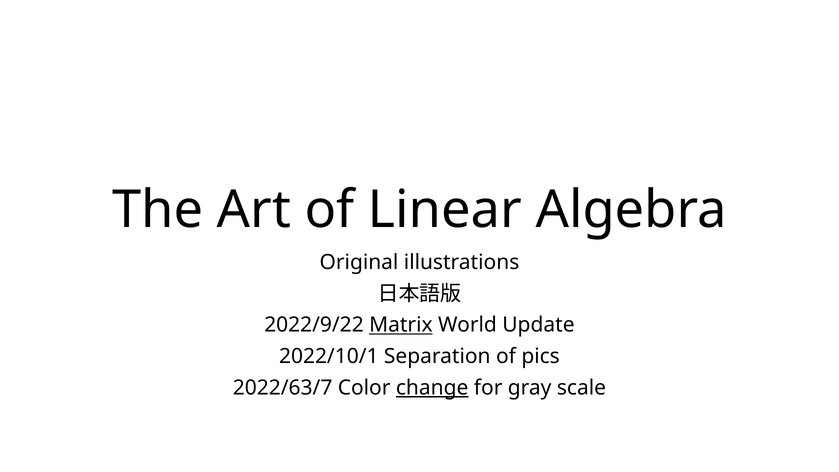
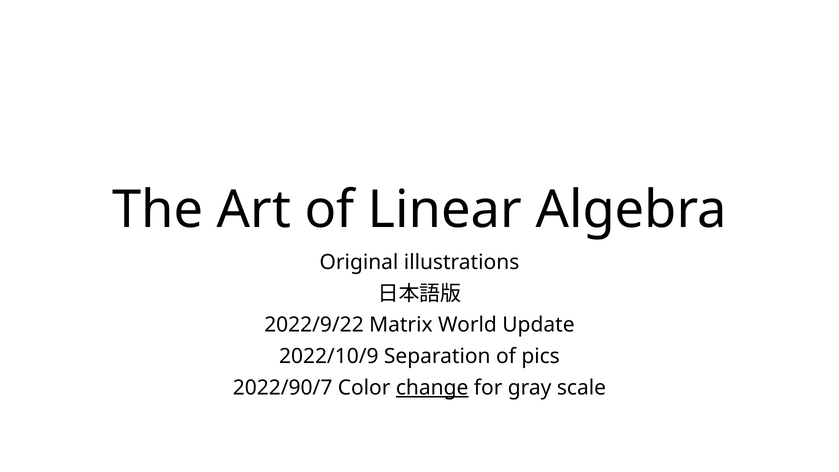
Matrix underline: present -> none (401, 325)
2022/10/1: 2022/10/1 -> 2022/10/9 (329, 356)
2022/63/7: 2022/63/7 -> 2022/90/7 (283, 388)
